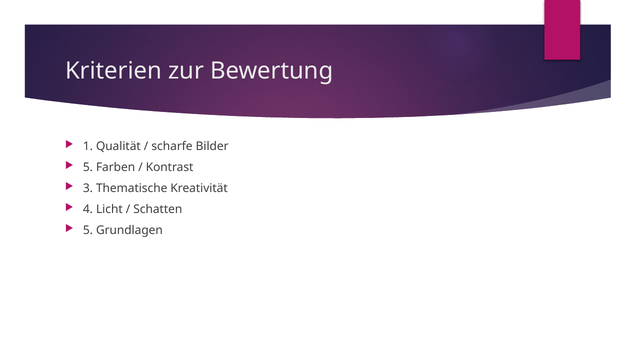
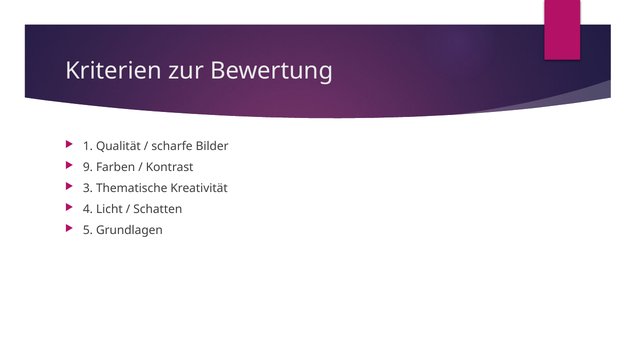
5: 5 -> 9 (88, 167)
